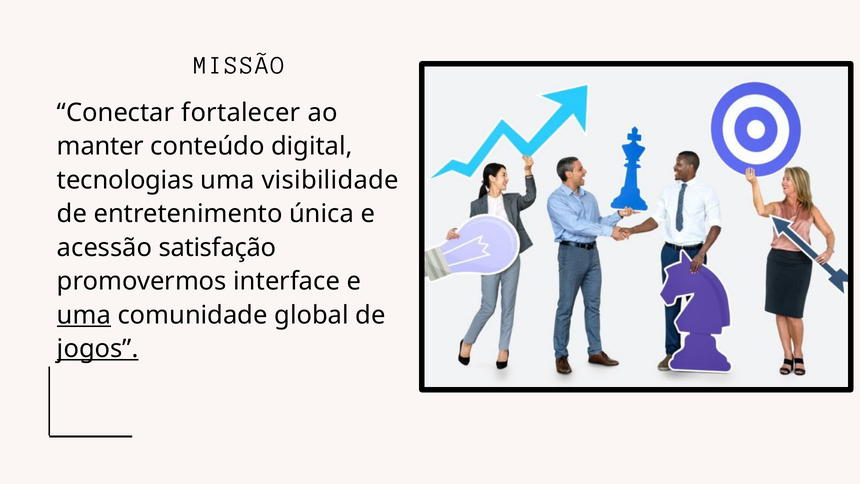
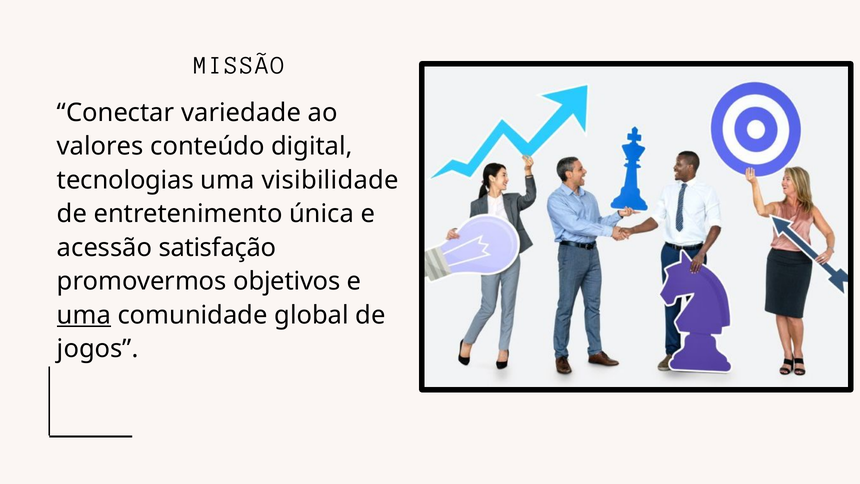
fortalecer: fortalecer -> variedade (241, 113)
manter: manter -> valores (100, 146)
interface: interface -> objetivos (287, 281)
jogos underline: present -> none (98, 349)
